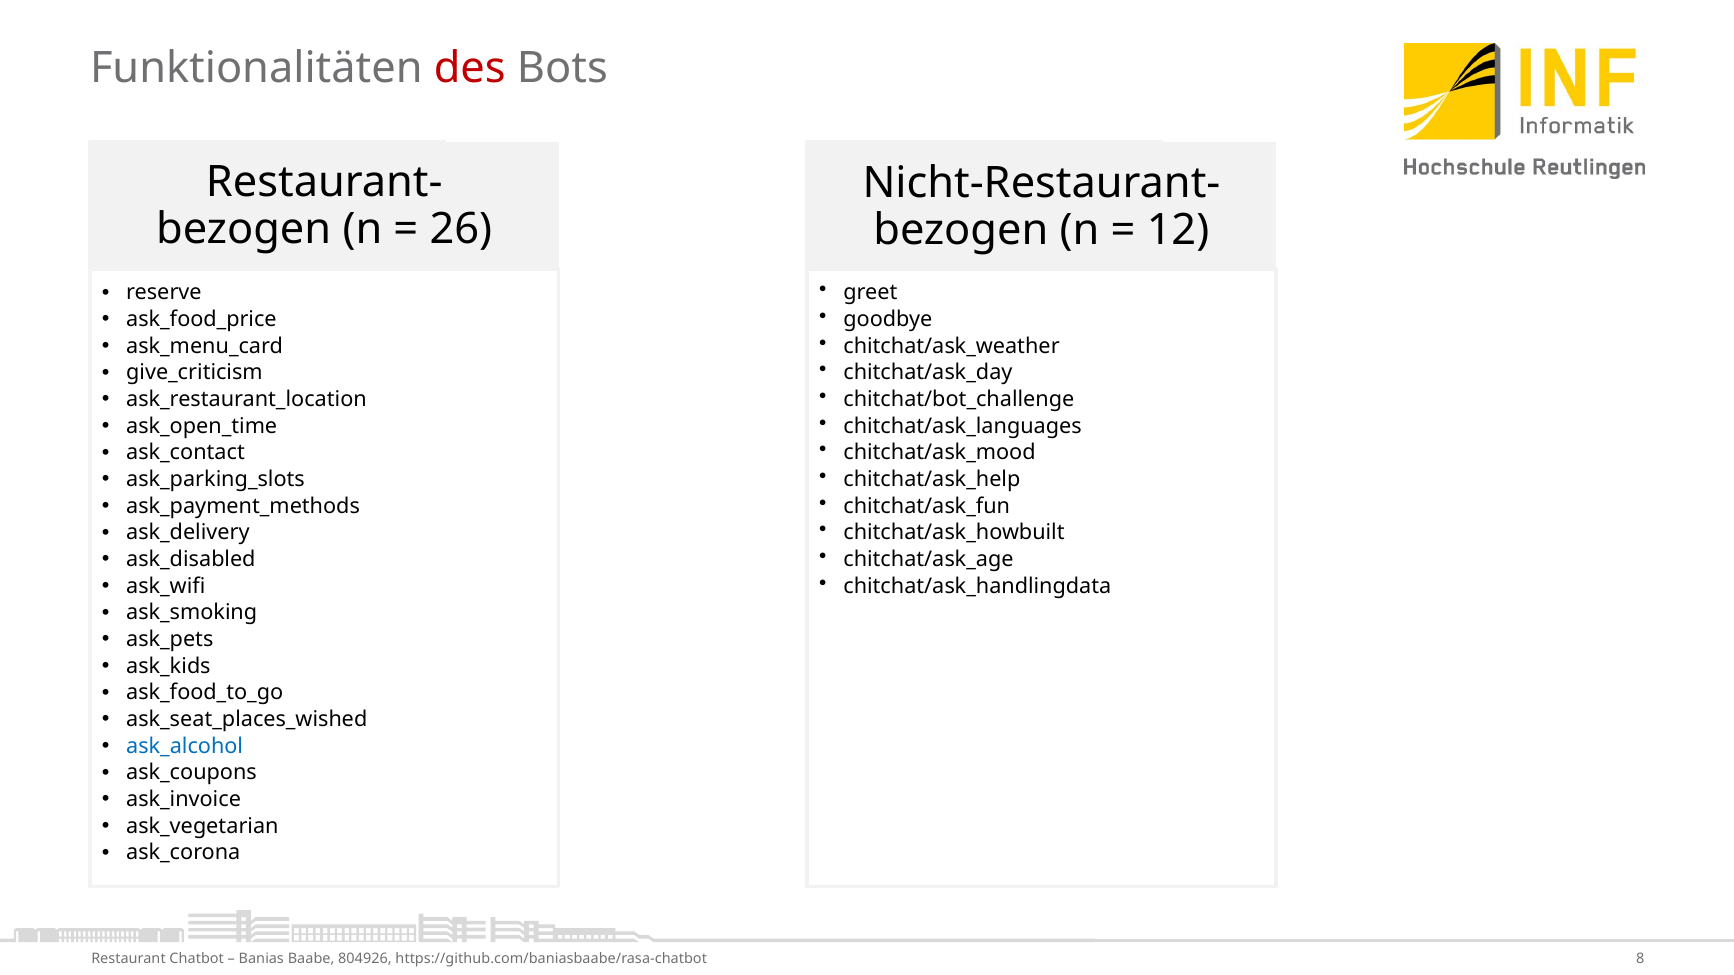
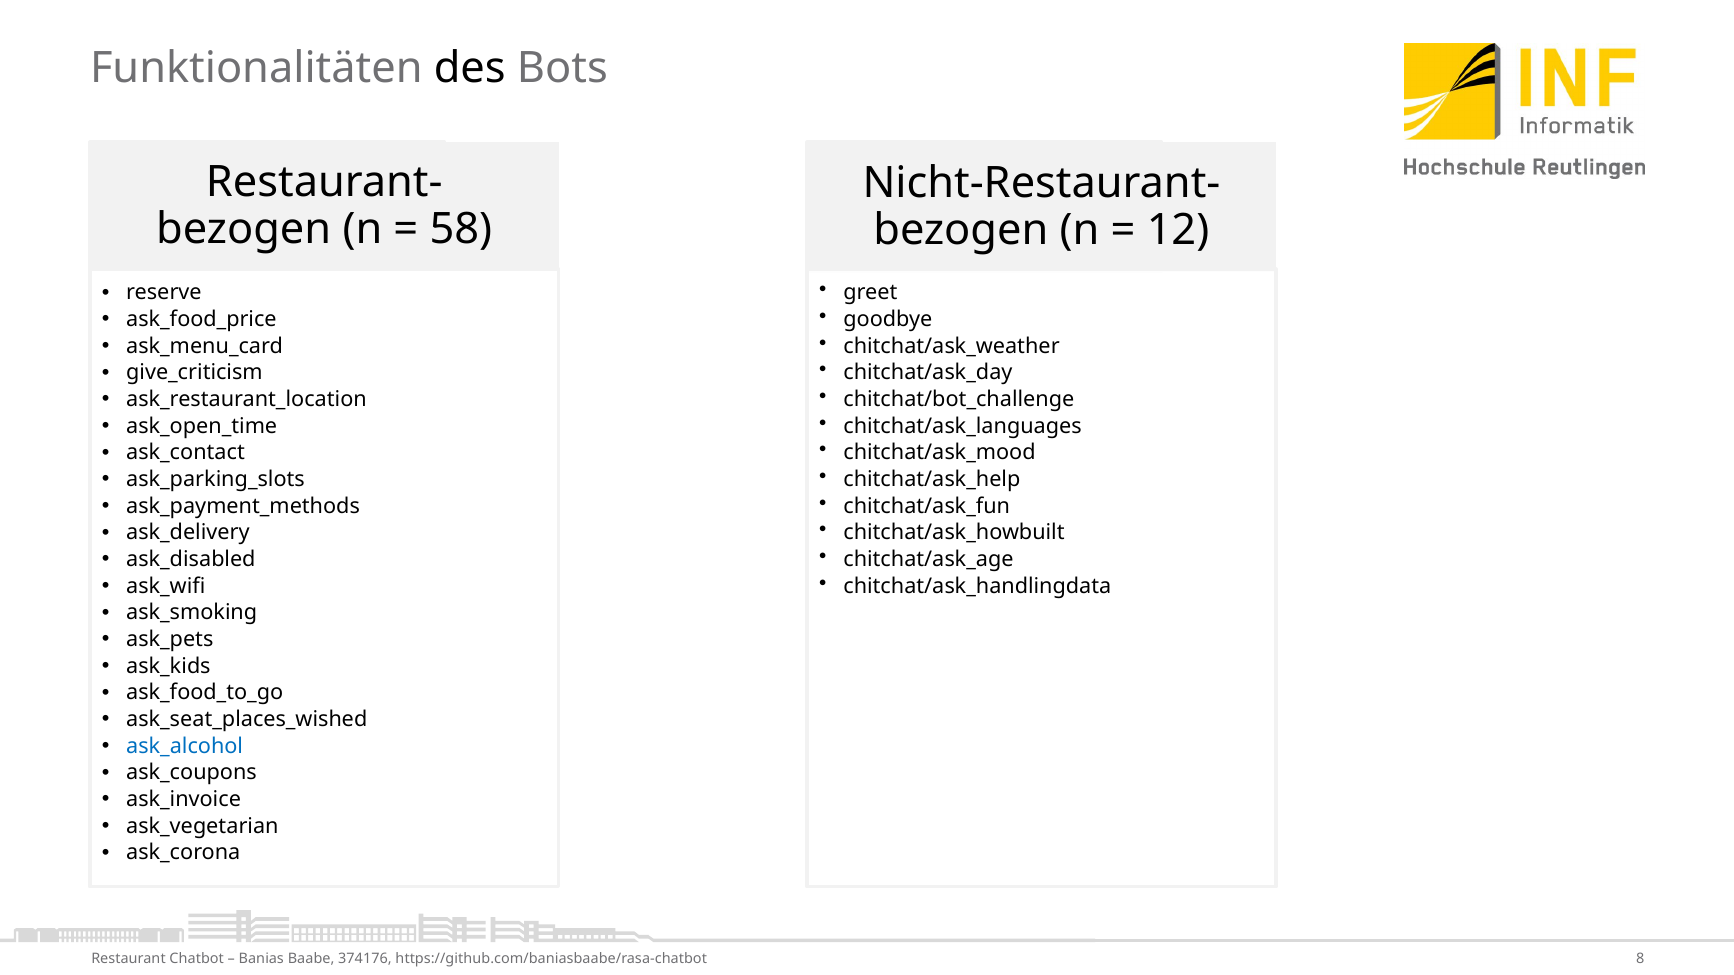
des colour: red -> black (470, 68)
26: 26 -> 58 (461, 229)
804926: 804926 -> 374176 (365, 959)
